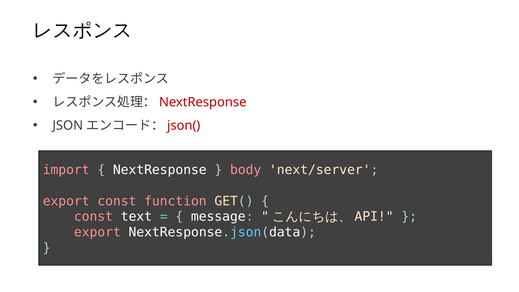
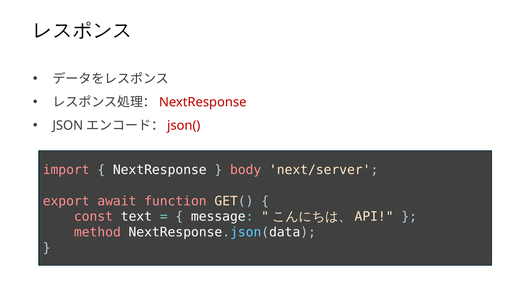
export const: const -> await (117, 201)
export: export -> method (97, 232)
